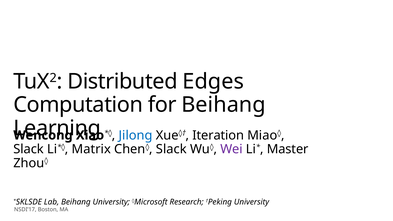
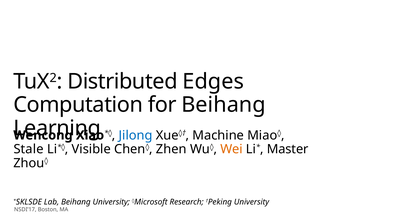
Iteration: Iteration -> Machine (218, 135)
Slack: Slack -> Stale (29, 149)
Matrix: Matrix -> Visible (91, 149)
Slack: Slack -> Zhen (171, 149)
Wei colour: purple -> orange (231, 149)
